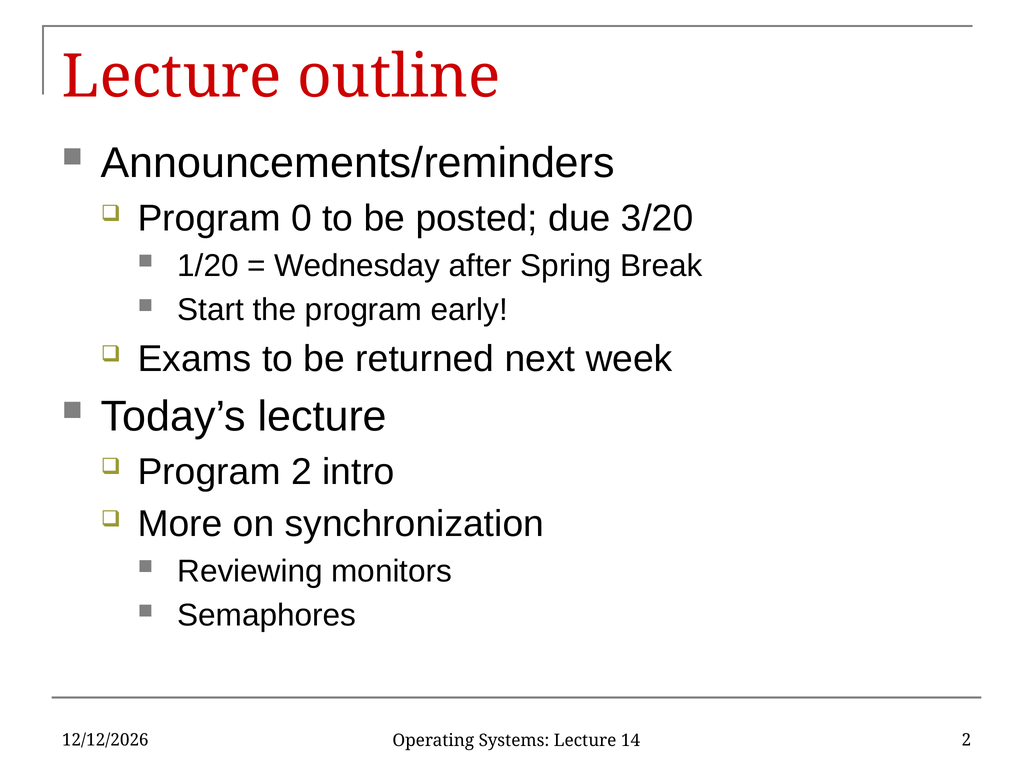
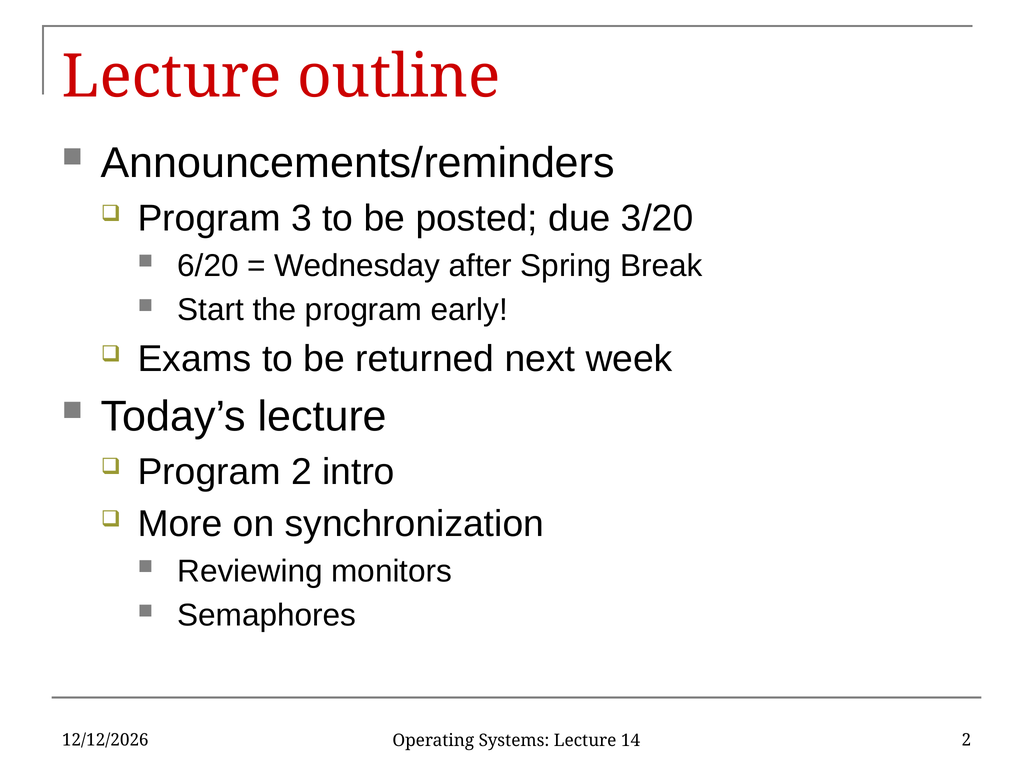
0: 0 -> 3 (301, 218)
1/20: 1/20 -> 6/20 (208, 266)
